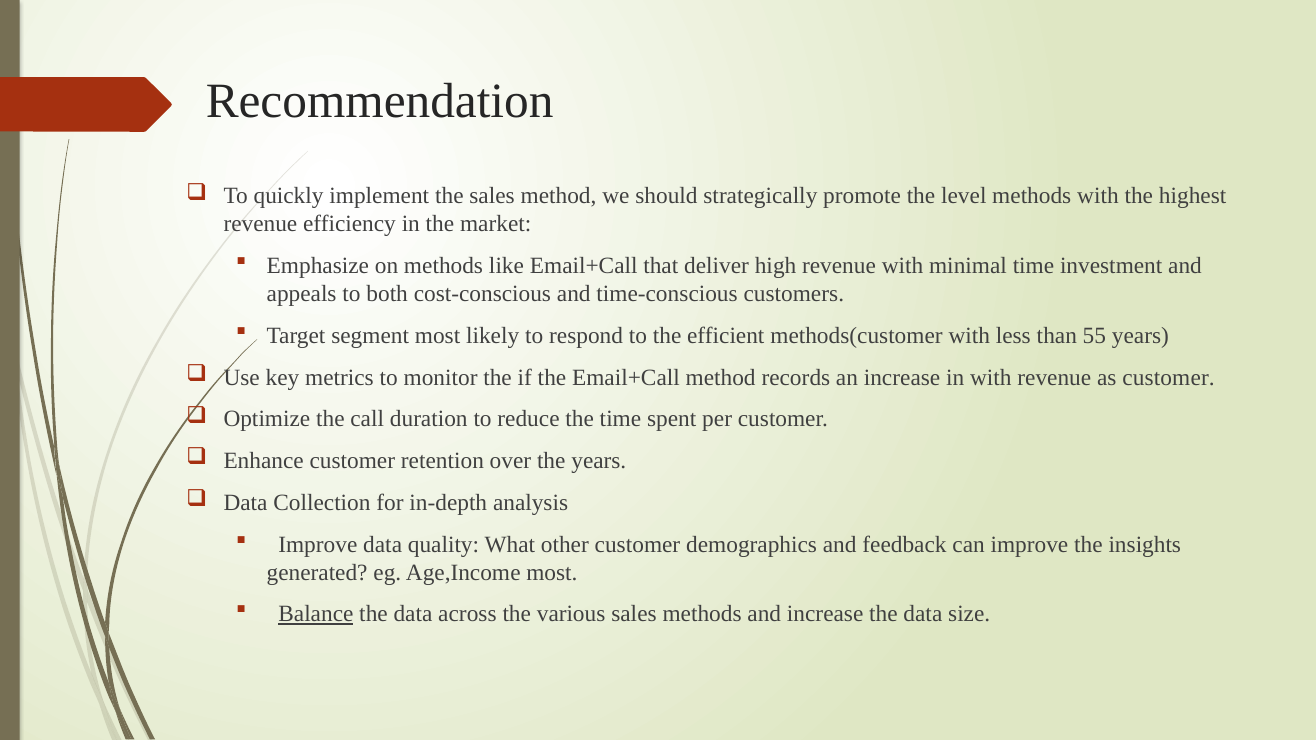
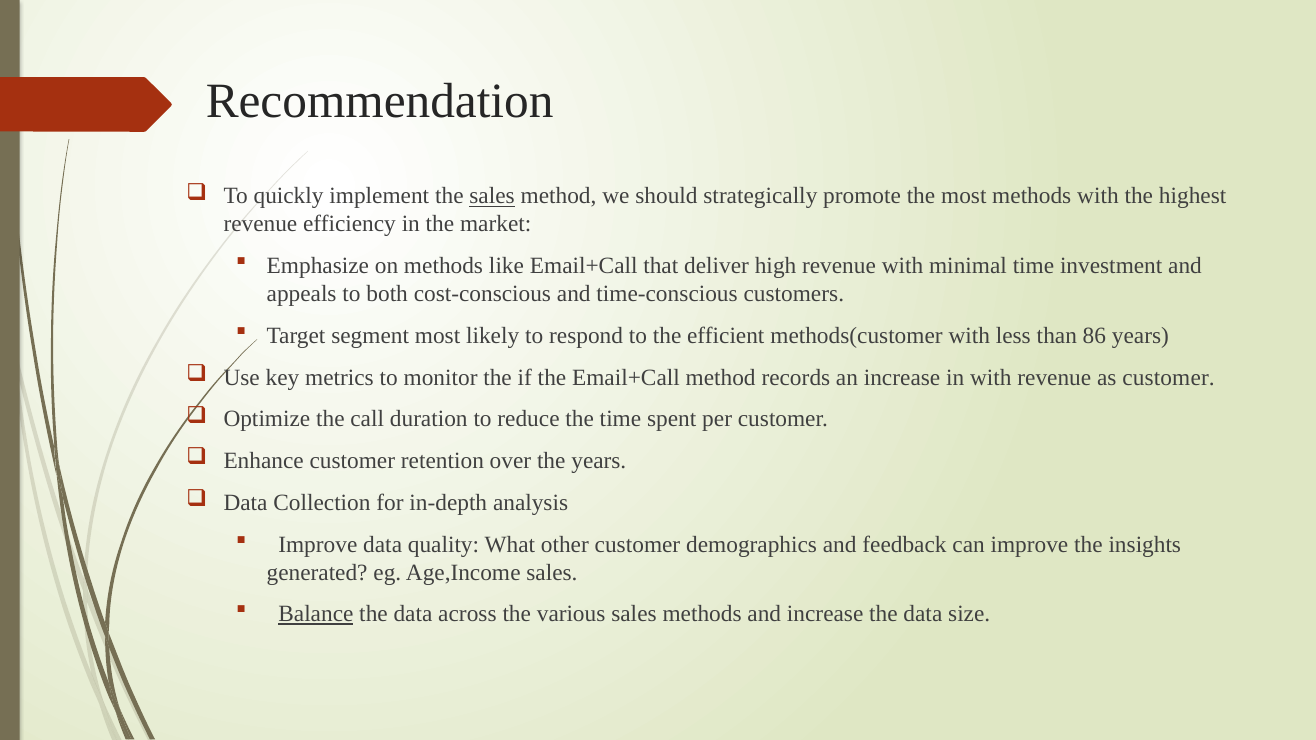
sales underline: none -> present (492, 196)
the level: level -> most (964, 196)
55: 55 -> 86 (1094, 336)
Age,Income most: most -> sales (552, 573)
